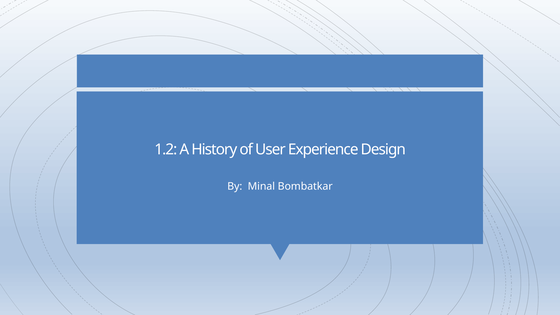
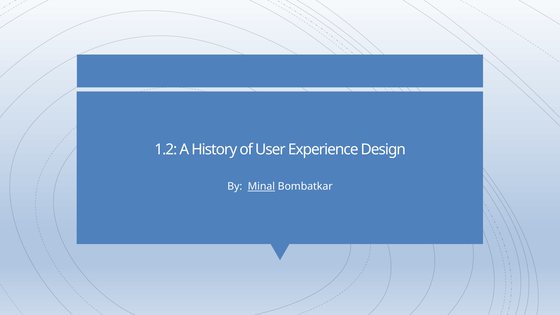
Minal underline: none -> present (261, 186)
